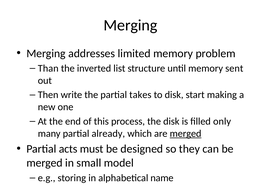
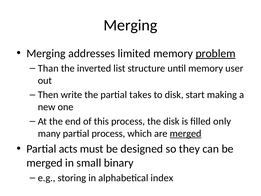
problem underline: none -> present (216, 53)
sent: sent -> user (234, 68)
partial already: already -> process (108, 133)
model: model -> binary (119, 163)
name: name -> index (162, 178)
